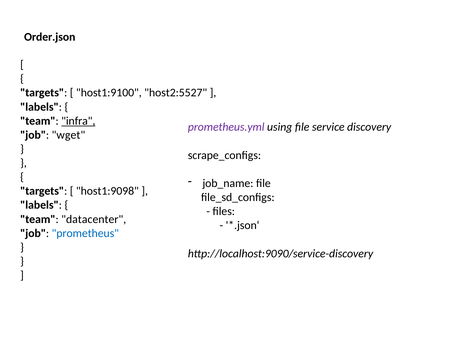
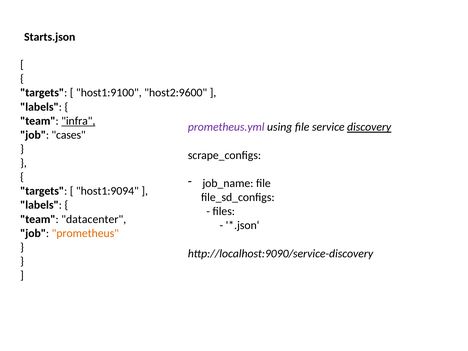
Order.json: Order.json -> Starts.json (50, 37)
host2:5527: host2:5527 -> host2:9600 (176, 93)
discovery underline: none -> present (369, 127)
wget: wget -> cases (69, 135)
host1:9098: host1:9098 -> host1:9094 (107, 191)
prometheus colour: blue -> orange (85, 233)
